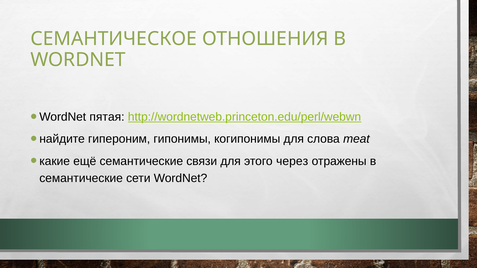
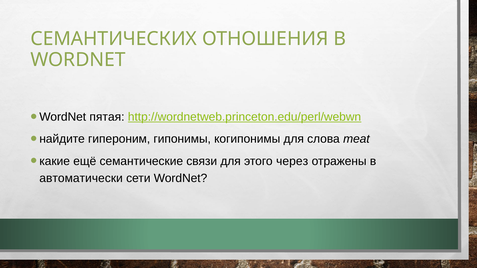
СЕМАНТИЧЕСКОЕ: СЕМАНТИЧЕСКОЕ -> СЕМАНТИЧЕСКИХ (114, 39)
семантические: семантические -> автоматически (81, 178)
